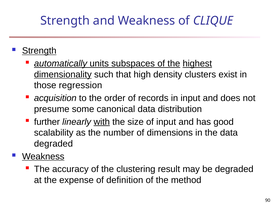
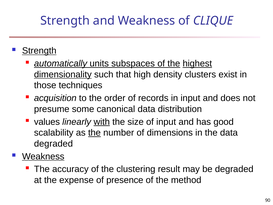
regression: regression -> techniques (81, 85)
further: further -> values (47, 122)
the underline: none -> present (94, 133)
definition: definition -> presence (125, 180)
